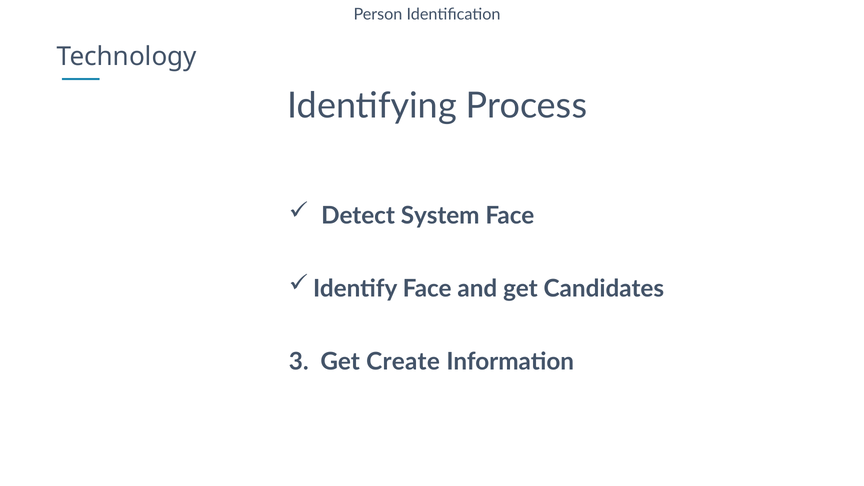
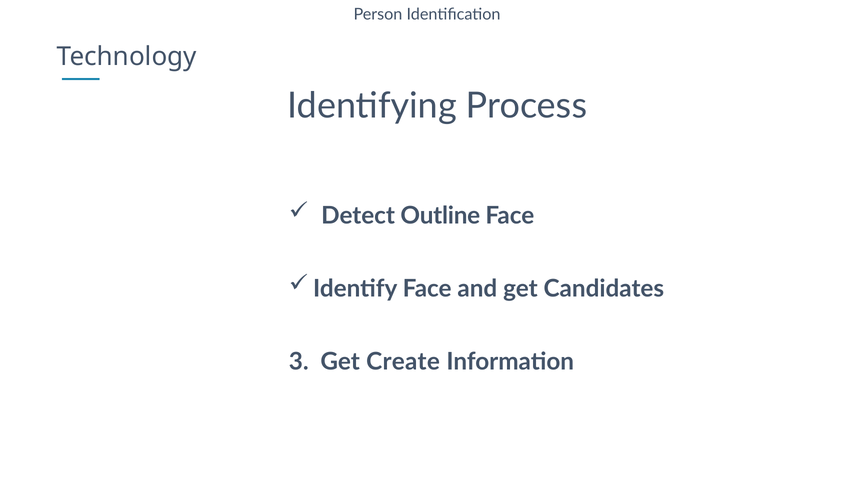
System: System -> Outline (440, 216)
